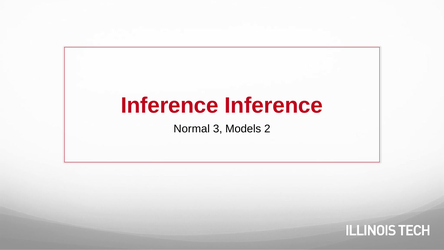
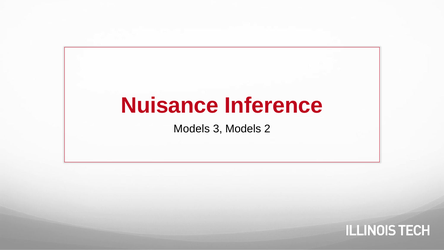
Inference: Inference -> Nuisance (170, 105)
Normal: Normal -> Models (192, 129)
